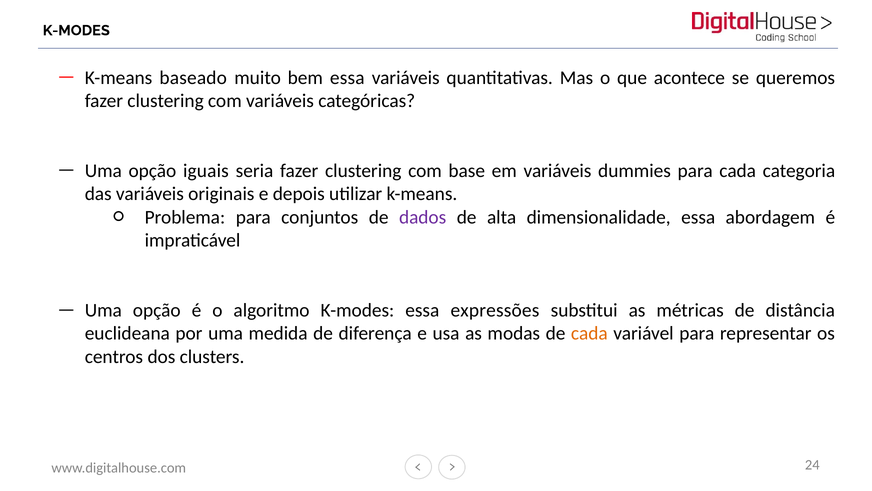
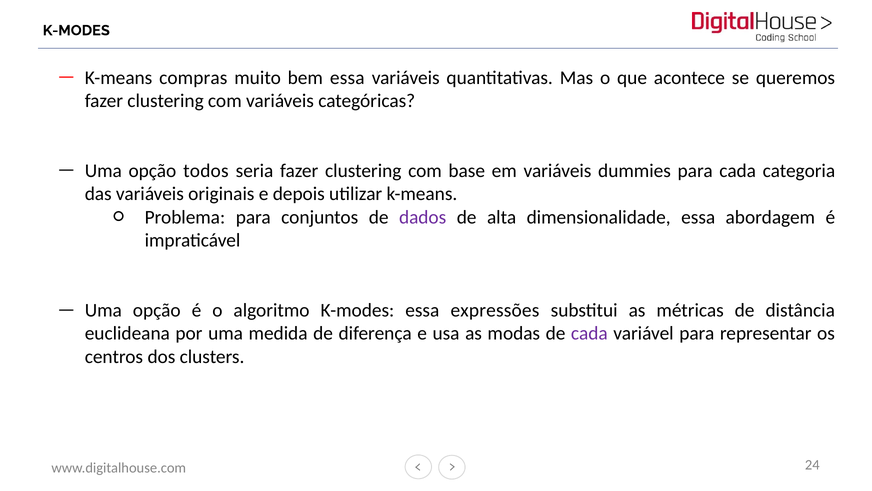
baseado: baseado -> compras (193, 78)
iguais: iguais -> todos (206, 171)
cada colour: orange -> purple (589, 333)
